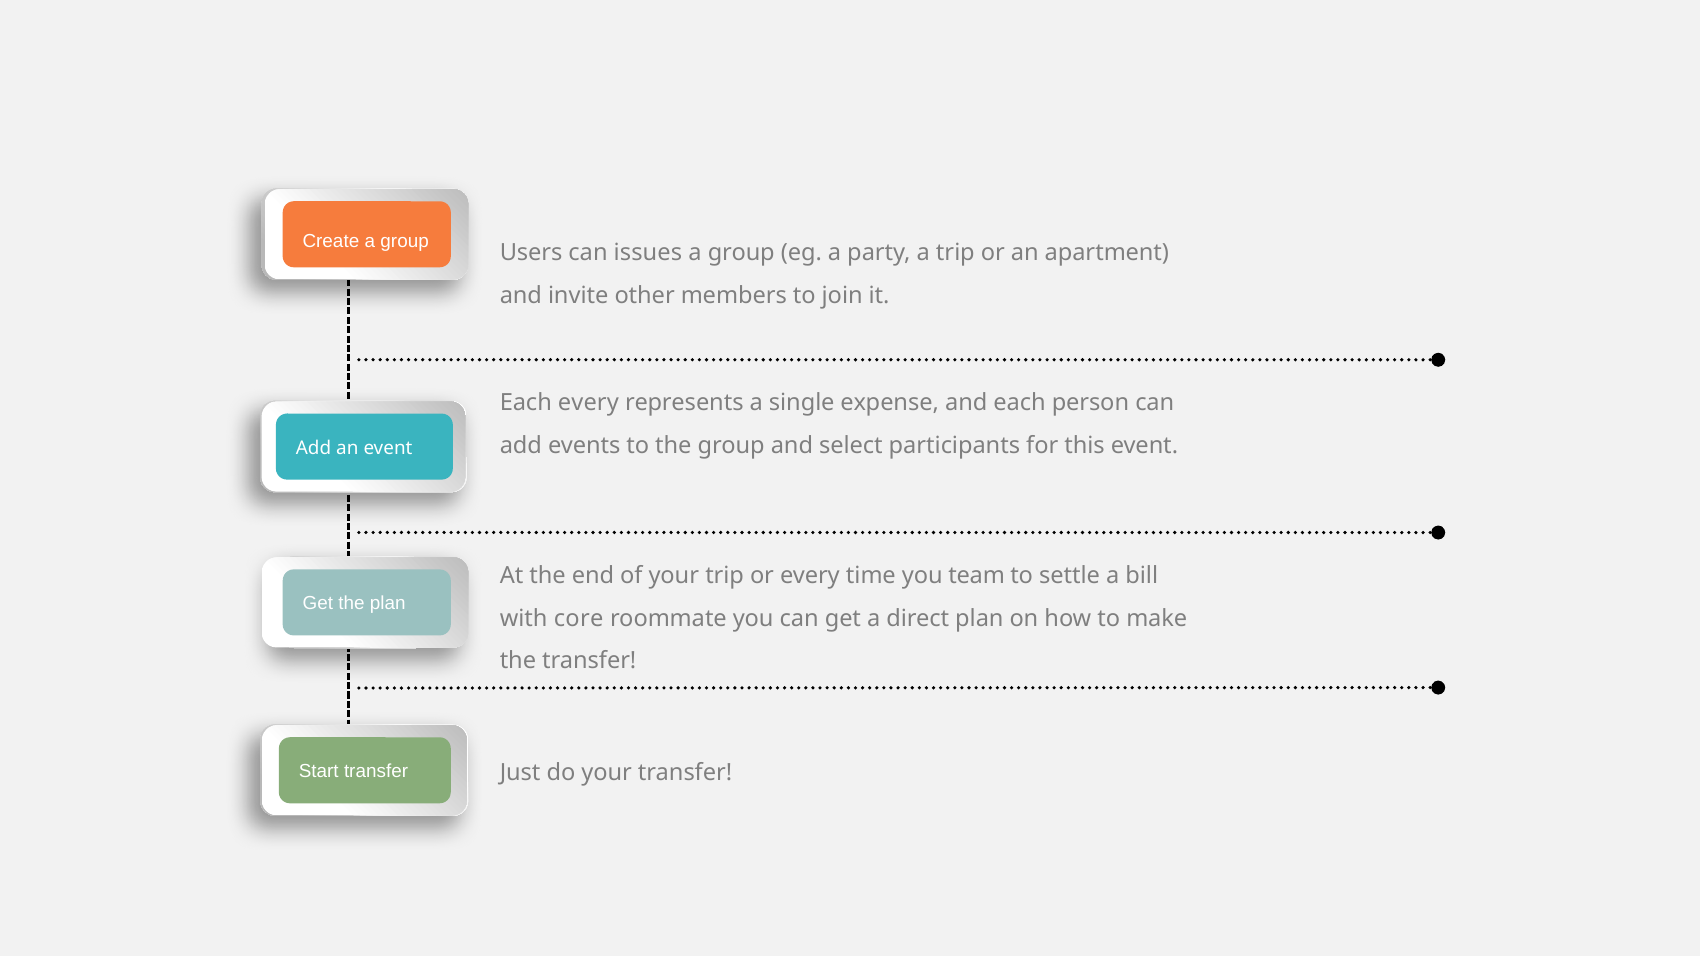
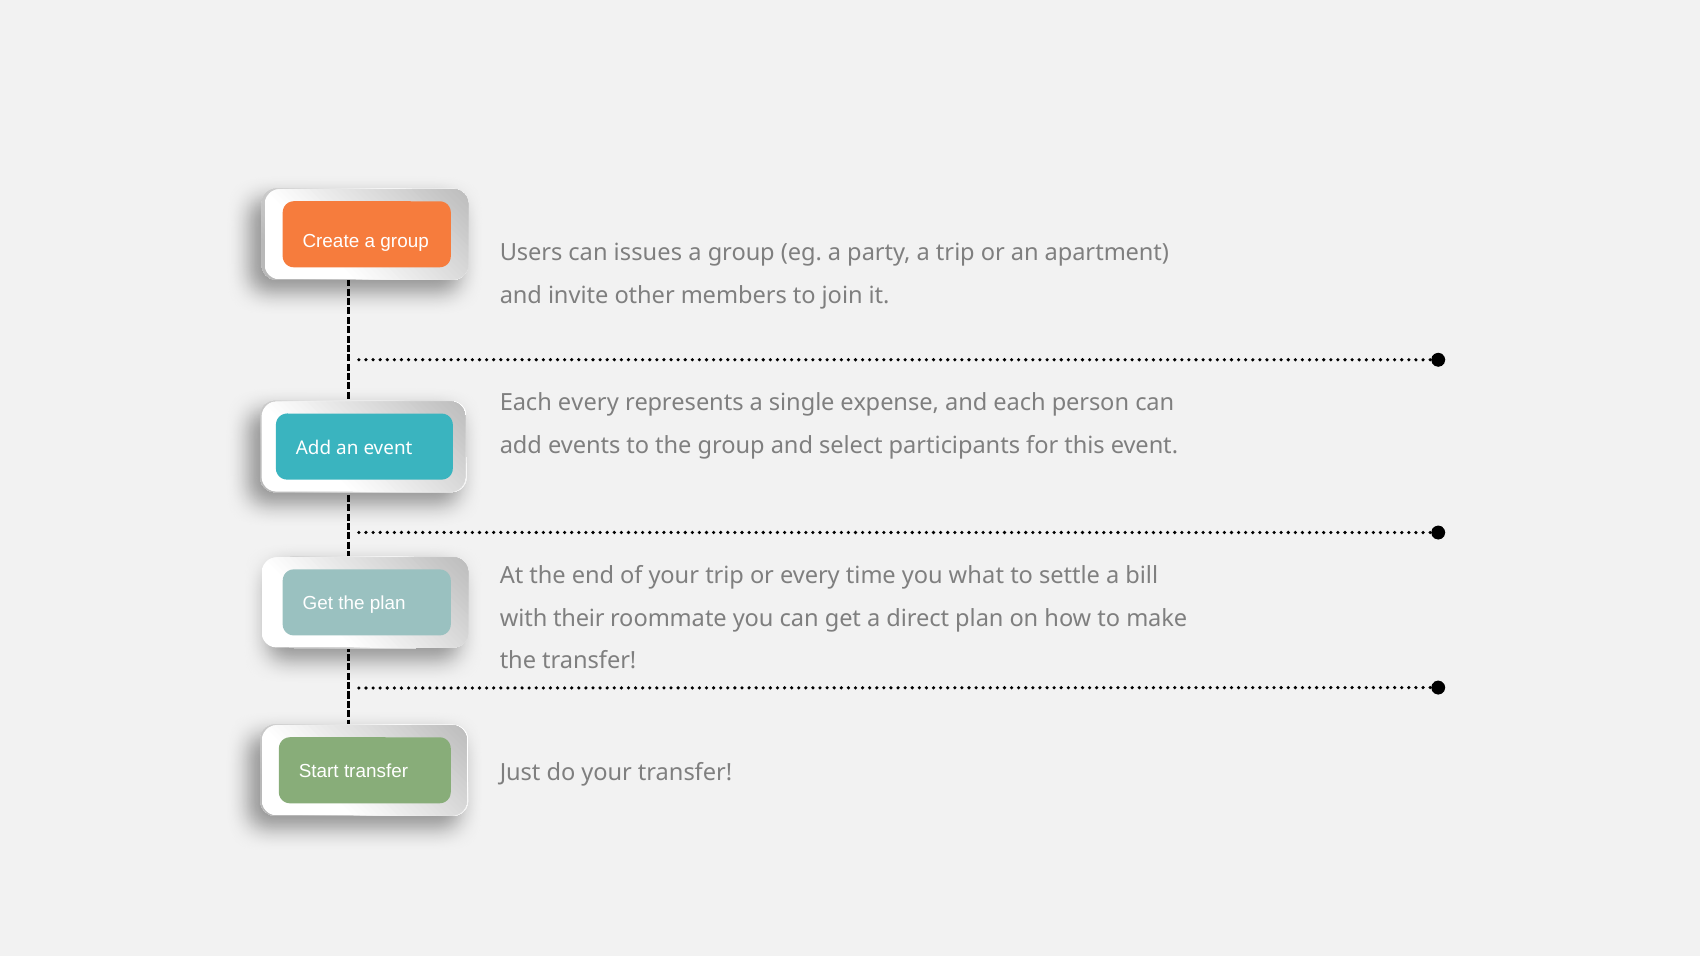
team: team -> what (976, 576)
core: core -> their (579, 618)
